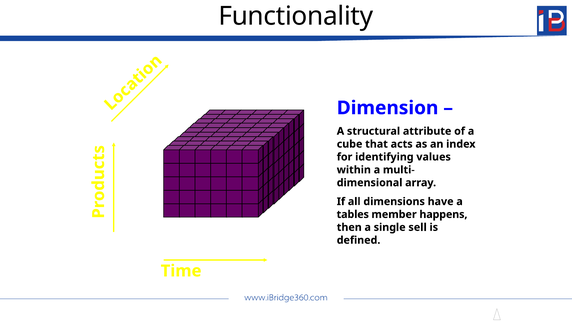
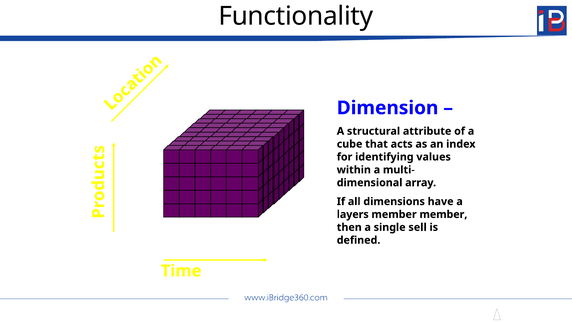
tables: tables -> layers (353, 214)
member happens: happens -> member (443, 214)
